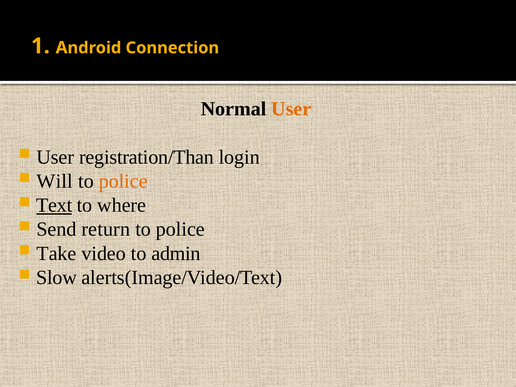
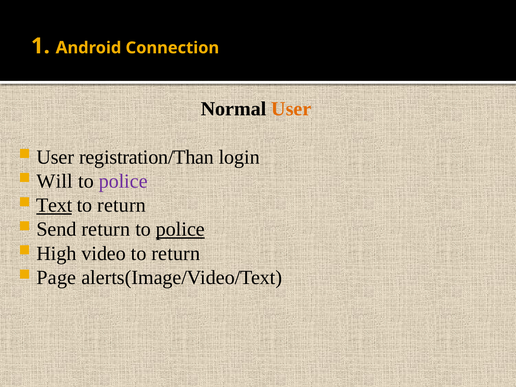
police colour: orange -> purple (123, 181)
where: where -> return (122, 205)
police underline: none -> present (180, 229)
Take: Take -> High (56, 253)
video to admin: admin -> return (176, 253)
Slow: Slow -> Page (56, 278)
